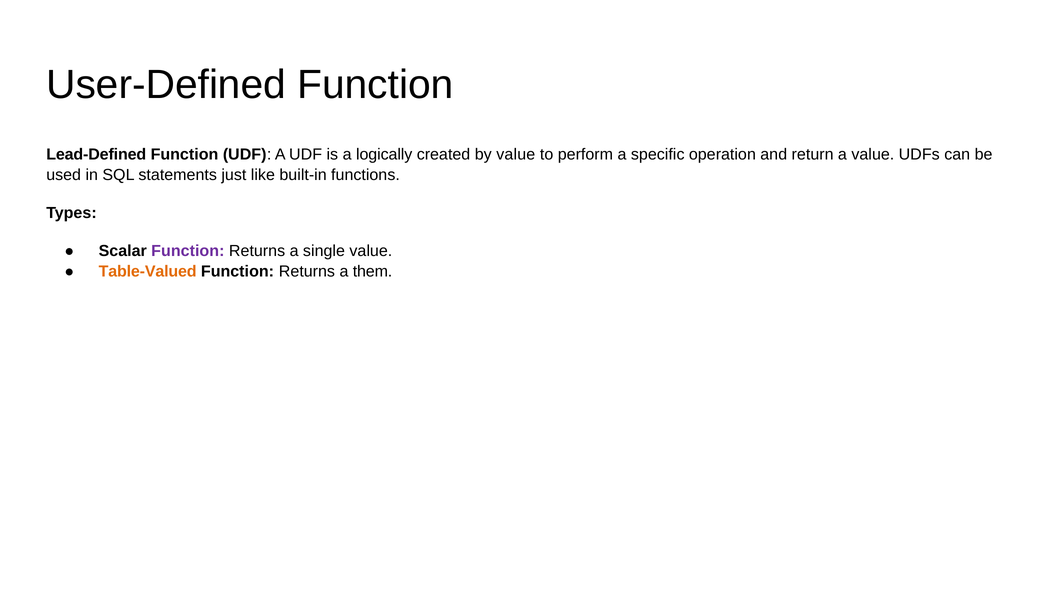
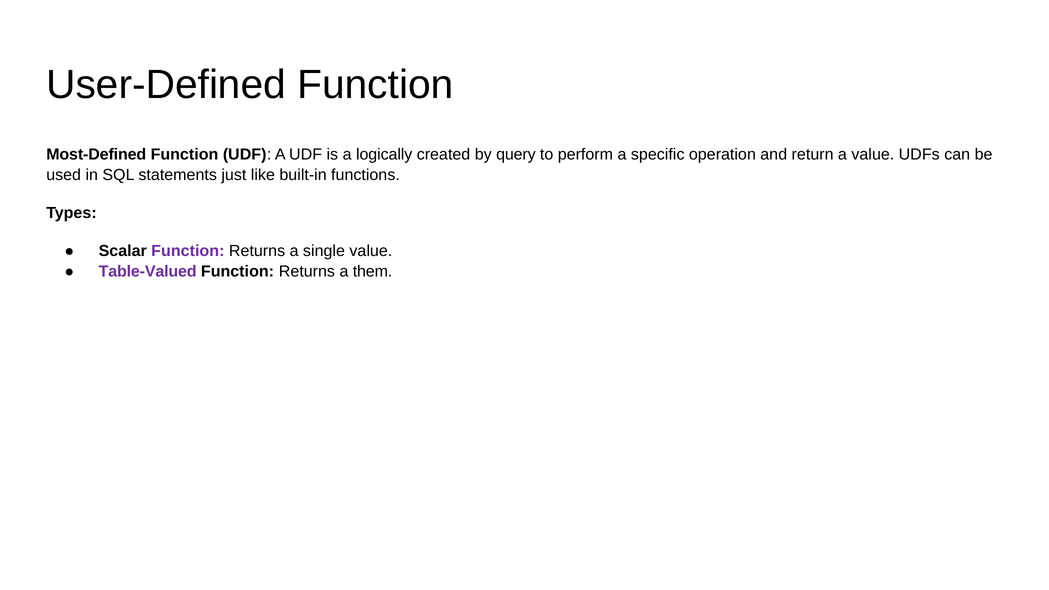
Lead-Defined: Lead-Defined -> Most-Defined (96, 155)
by value: value -> query (516, 155)
Table-Valued colour: orange -> purple (148, 271)
